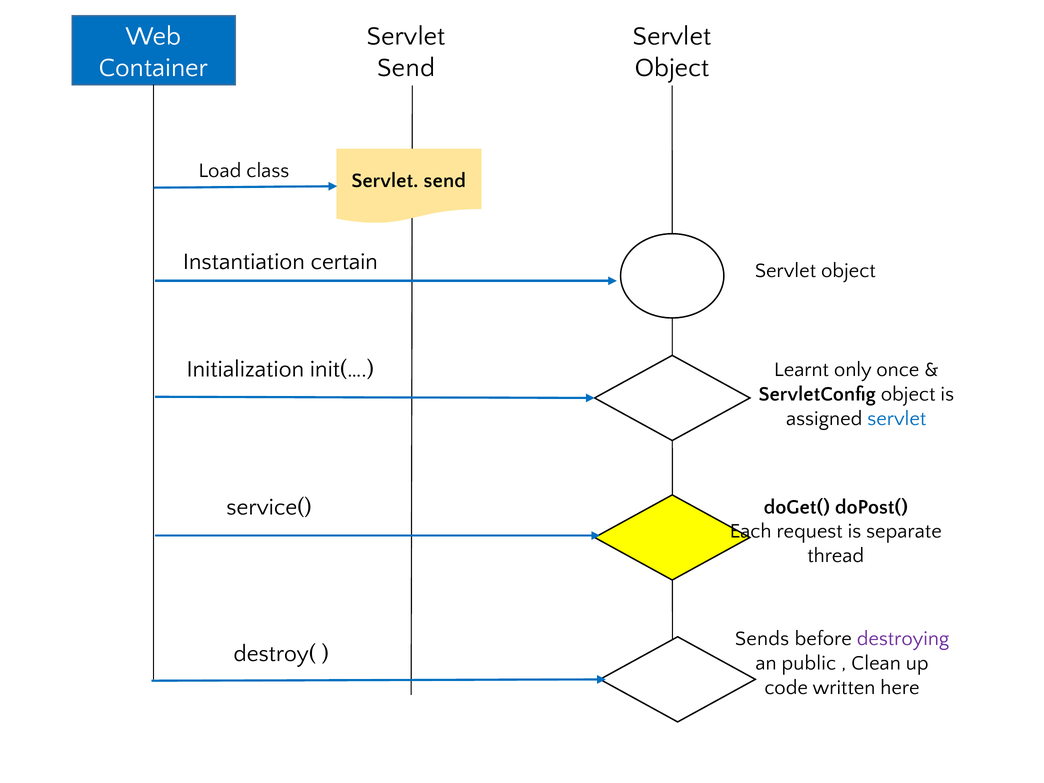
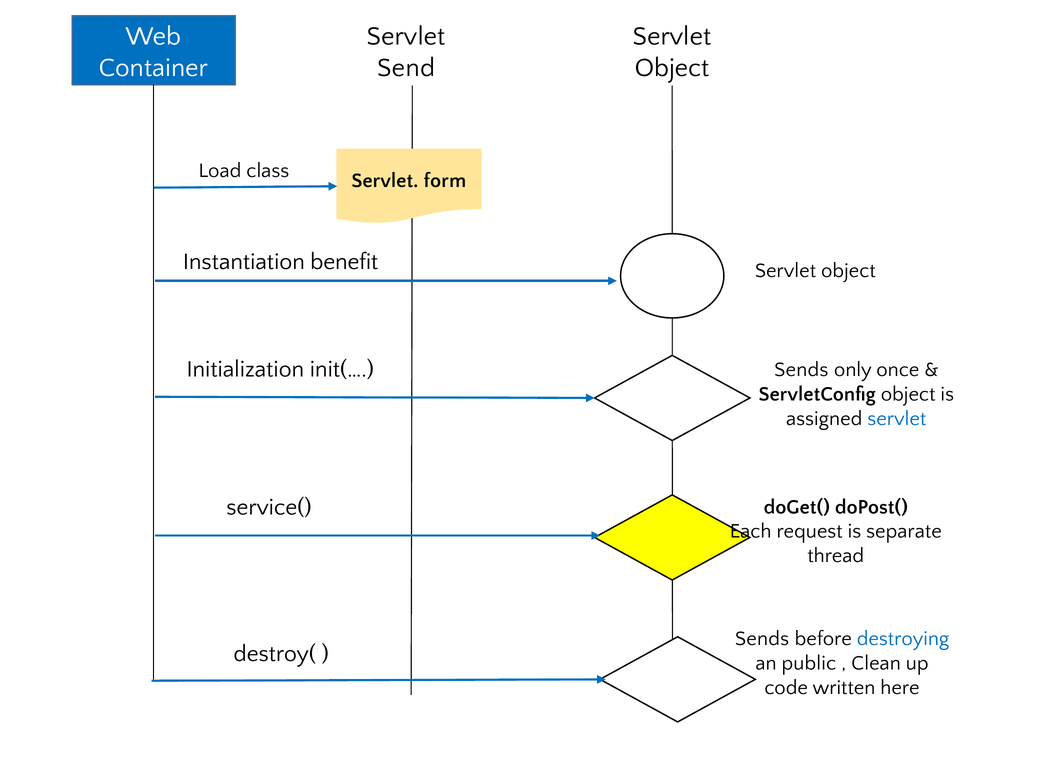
send: send -> form (445, 180)
certain: certain -> benefit (344, 262)
Learnt: Learnt -> Sends (801, 370)
destroying colour: purple -> blue (903, 639)
